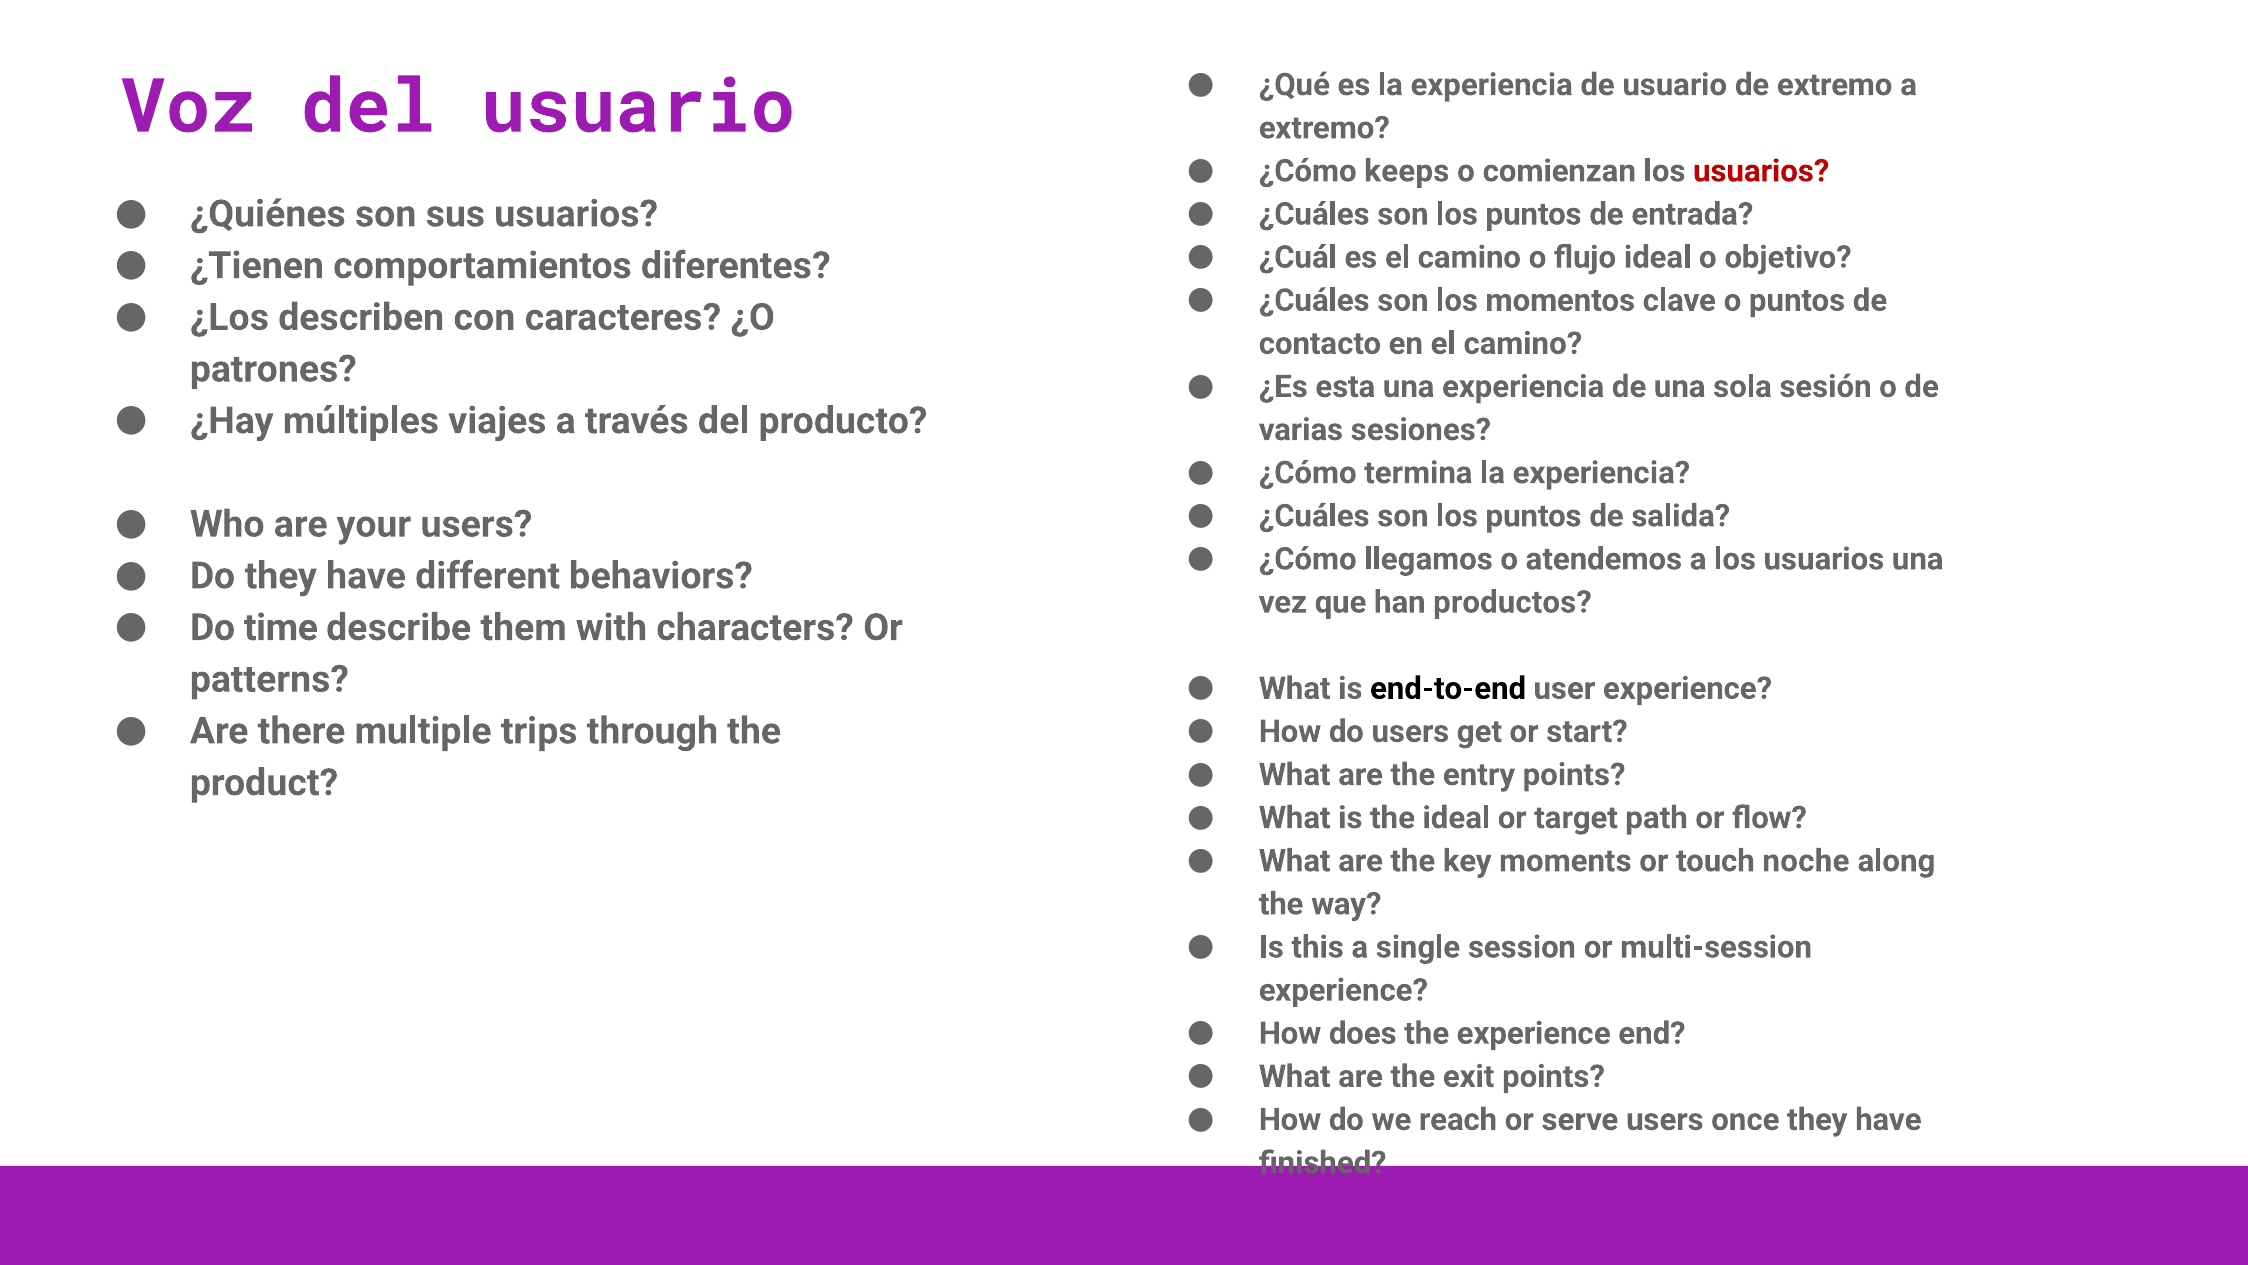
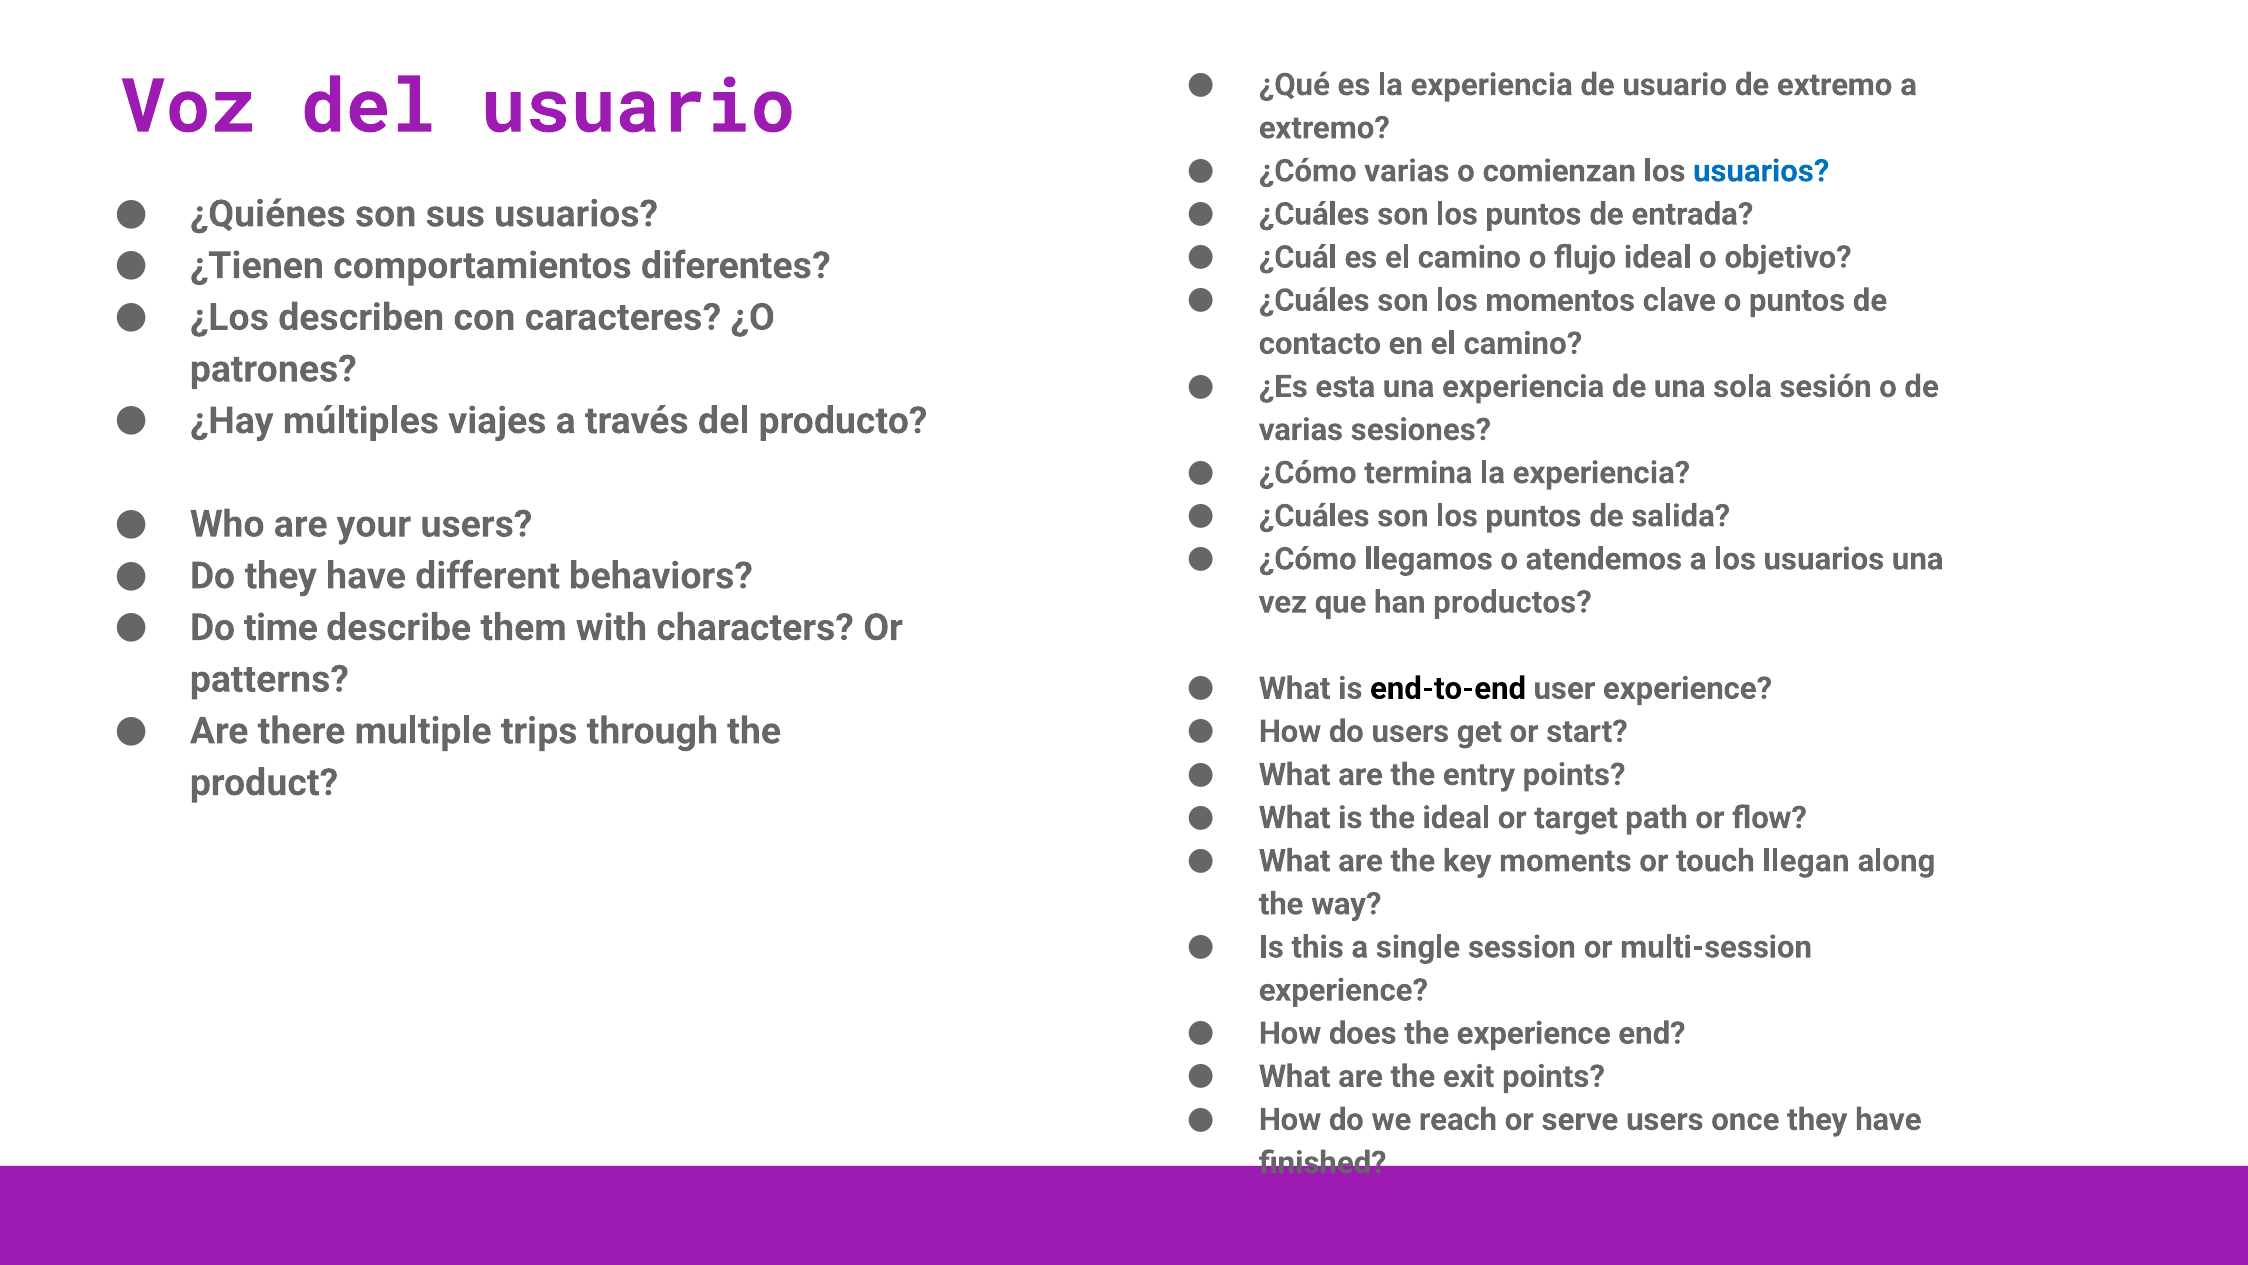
¿Cómo keeps: keeps -> varias (1407, 171)
usuarios colour: red -> blue (1761, 171)
noche: noche -> llegan (1806, 861)
